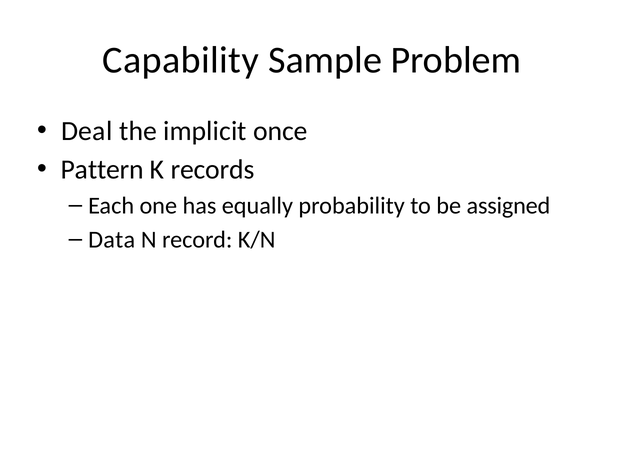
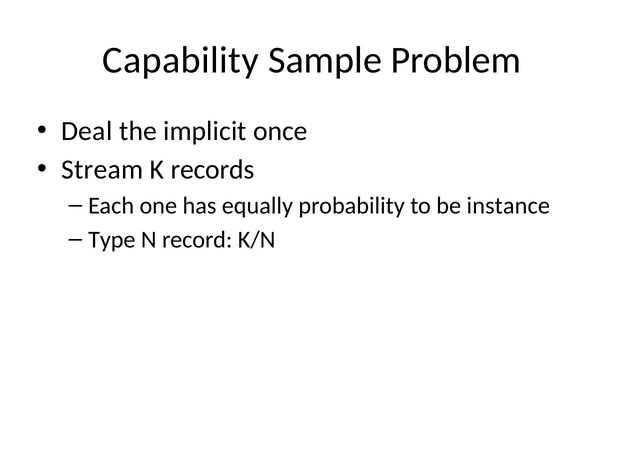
Pattern: Pattern -> Stream (102, 170)
assigned: assigned -> instance (508, 206)
Data: Data -> Type (112, 240)
